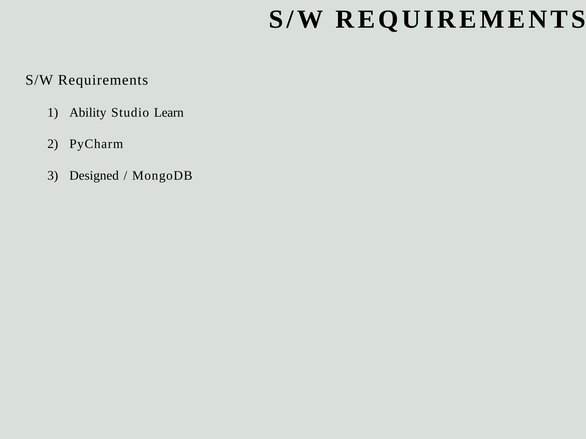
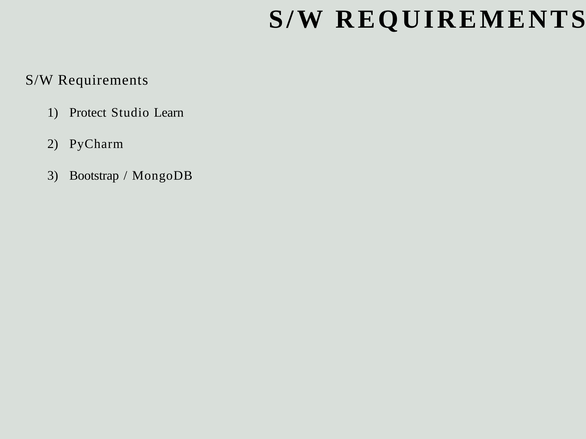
Ability: Ability -> Protect (88, 113)
Designed: Designed -> Bootstrap (94, 176)
